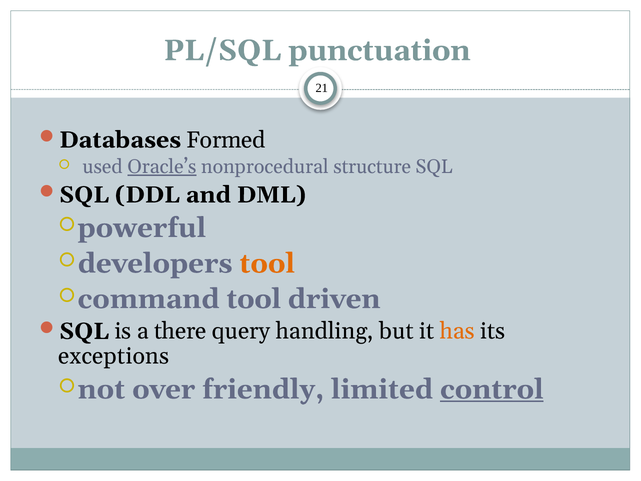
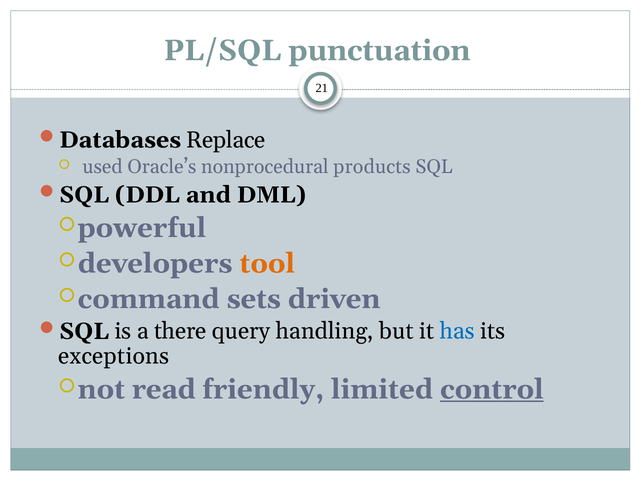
Formed: Formed -> Replace (226, 140)
Oracle’s underline: present -> none (162, 167)
structure: structure -> products (372, 167)
tool: tool -> sets (254, 299)
has colour: orange -> blue (457, 331)
over: over -> read (164, 389)
